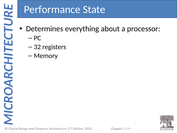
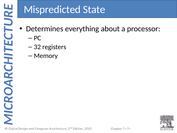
Performance: Performance -> Mispredicted (52, 9)
